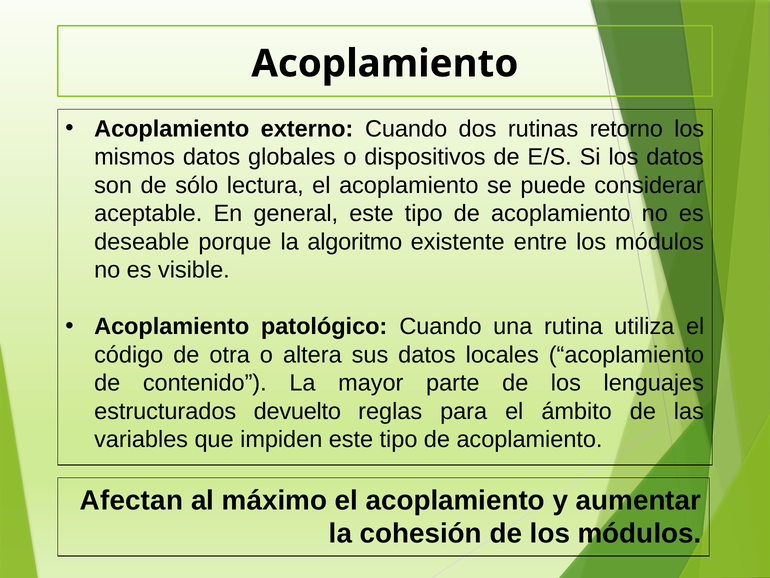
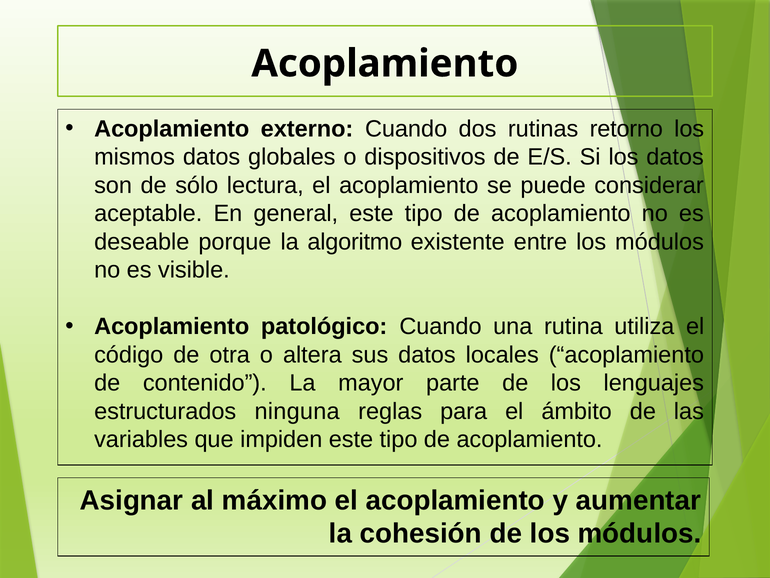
devuelto: devuelto -> ninguna (297, 411)
Afectan: Afectan -> Asignar (132, 500)
